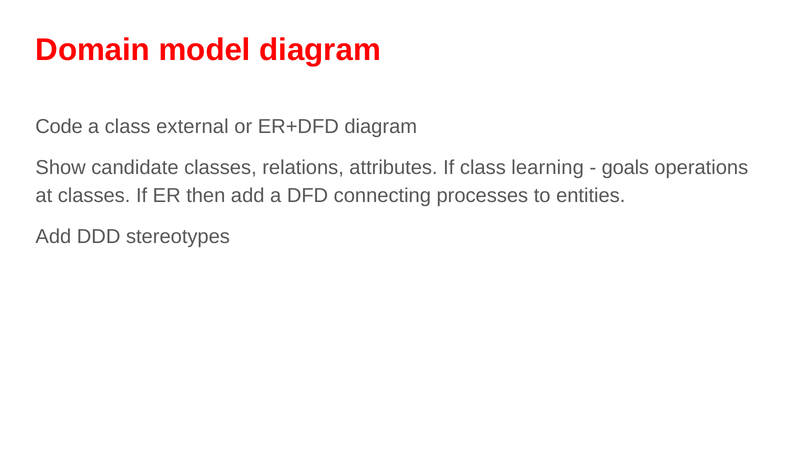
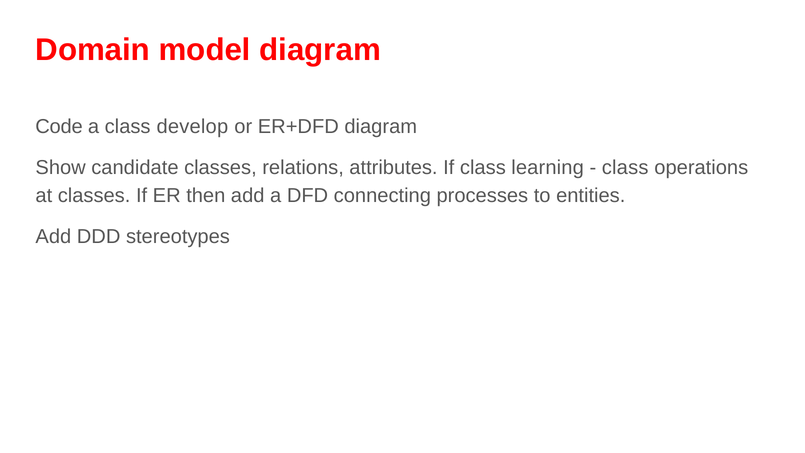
external: external -> develop (192, 127)
goals: goals -> class (625, 168)
